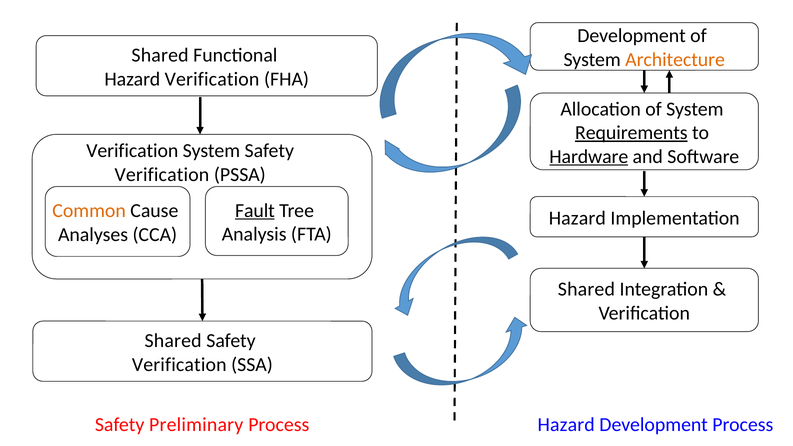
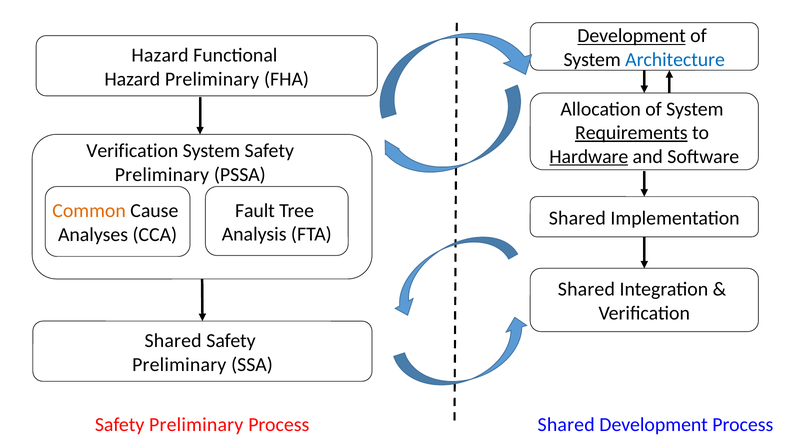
Development underline: none -> present (632, 36)
Shared: Shared -> Hazard (160, 55)
Architecture colour: orange -> blue (675, 60)
Hazard Verification: Verification -> Preliminary (212, 79)
Verification: Verification -> Preliminary (162, 175)
Fault underline: present -> none (255, 211)
Hazard: Hazard -> Shared (577, 218)
Verification: Verification -> Preliminary (179, 365)
Process Hazard: Hazard -> Shared (566, 425)
